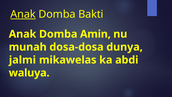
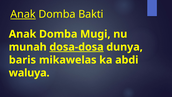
Amin: Amin -> Mugi (95, 34)
dosa-dosa underline: none -> present (77, 47)
jalmi: jalmi -> baris (22, 60)
